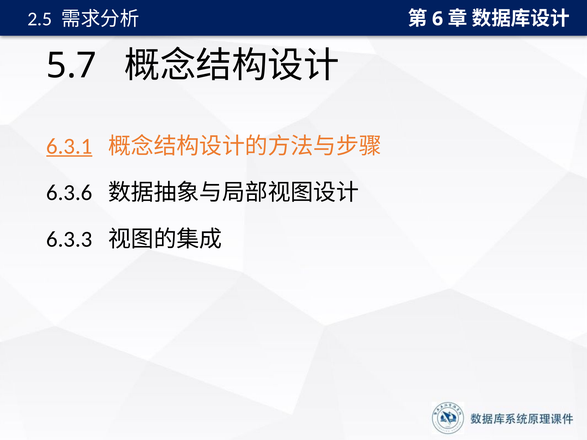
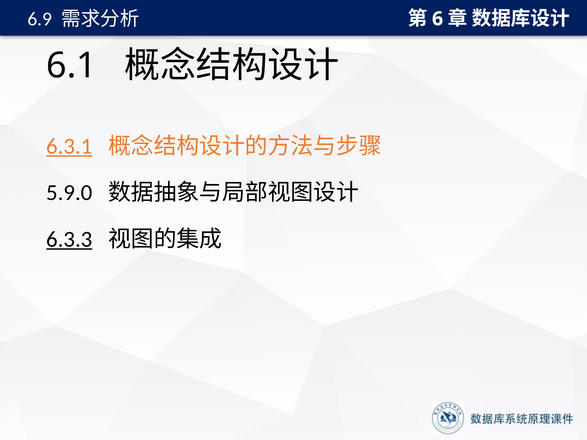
2.5: 2.5 -> 6.9 (40, 19)
5.7: 5.7 -> 6.1 (72, 66)
6.3.6: 6.3.6 -> 5.9.0 (69, 193)
6.3.3 underline: none -> present (69, 239)
